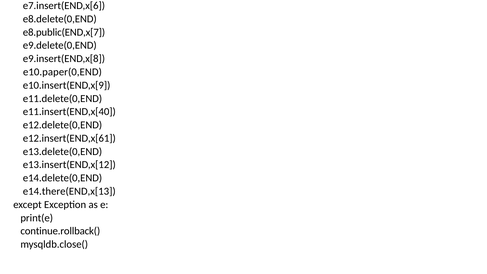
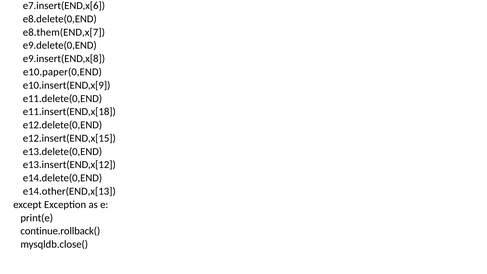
e8.public(END,x[7: e8.public(END,x[7 -> e8.them(END,x[7 (64, 32)
e11.insert(END,x[40: e11.insert(END,x[40 -> e11.insert(END,x[18 (69, 112)
e12.insert(END,x[61: e12.insert(END,x[61 -> e12.insert(END,x[15 (69, 138)
e14.there(END,x[13: e14.there(END,x[13 -> e14.other(END,x[13 (69, 191)
